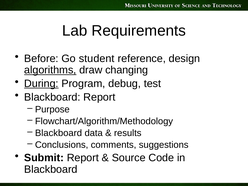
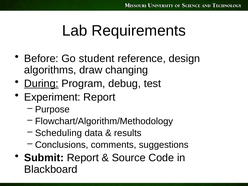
algorithms underline: present -> none (50, 70)
Blackboard: Blackboard -> Experiment (52, 97)
Blackboard: Blackboard -> Scheduling (58, 133)
